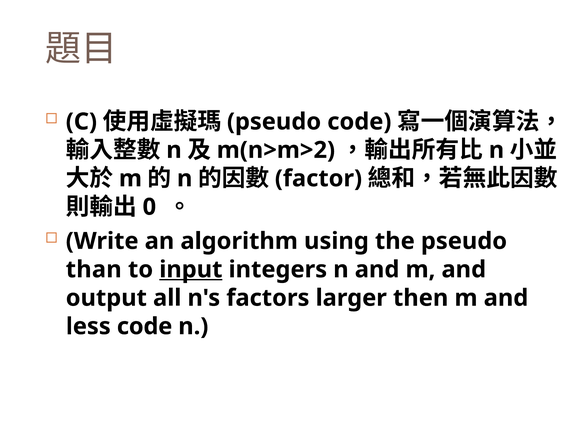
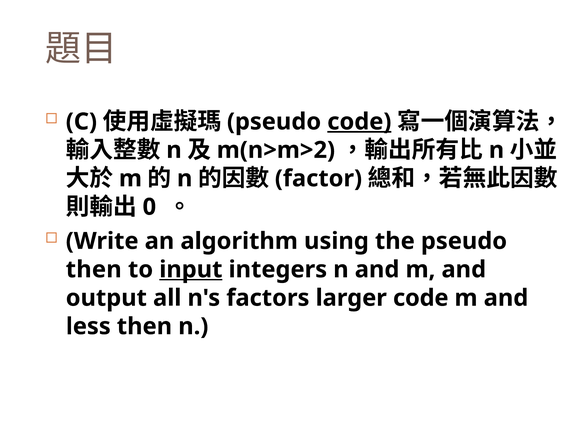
code underline: none -> present (359, 122)
than: than -> then (94, 270)
larger then: then -> code (421, 298)
less code: code -> then (144, 326)
